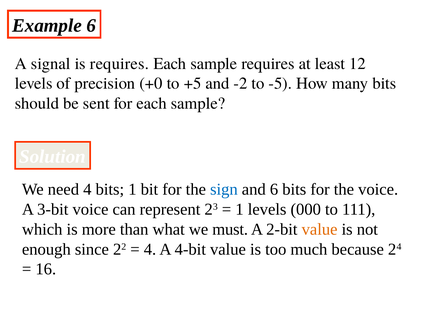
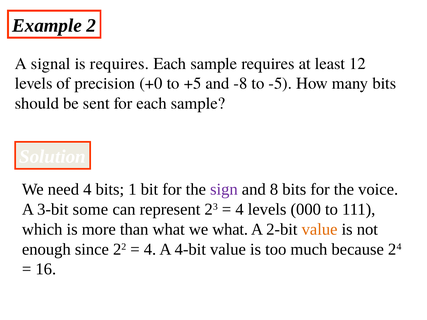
Example 6: 6 -> 2 (91, 25)
-2: -2 -> -8 (240, 84)
sign colour: blue -> purple (224, 190)
and 6: 6 -> 8 (274, 190)
3-bit voice: voice -> some (90, 210)
1: 1 -> 4 (240, 210)
we must: must -> what (230, 230)
